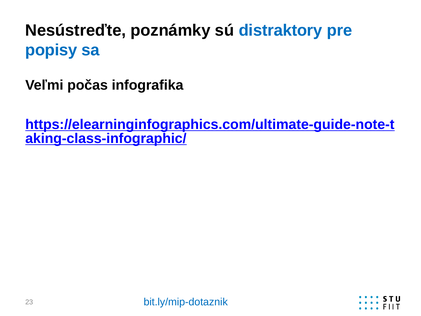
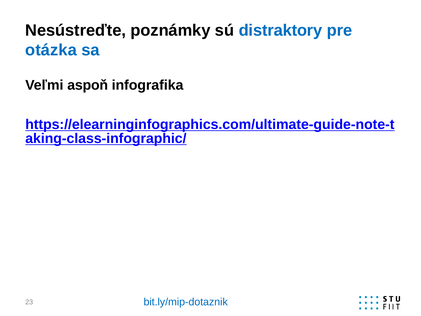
popisy: popisy -> otázka (51, 50)
počas: počas -> aspoň (88, 85)
